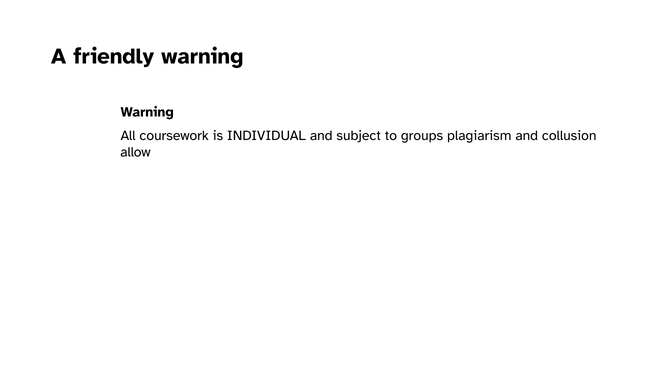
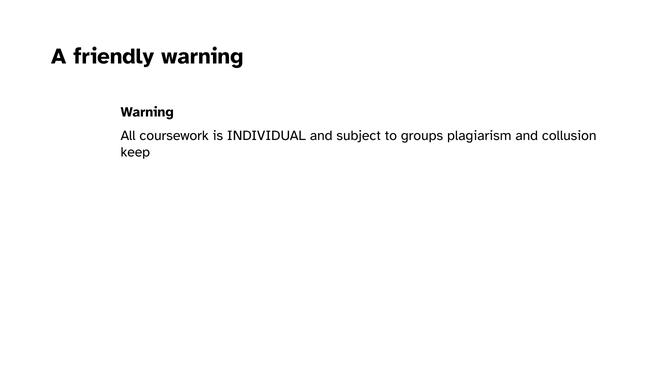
allow: allow -> keep (135, 152)
